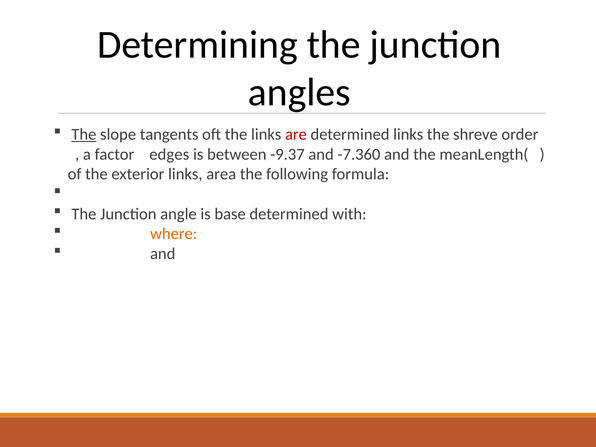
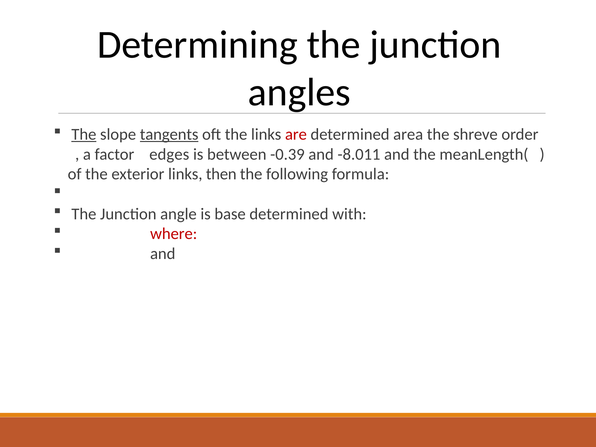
tangents underline: none -> present (169, 134)
determined links: links -> area (408, 134)
-9.37: -9.37 -> -0.39 (287, 154)
-7.360: -7.360 -> -8.011 (359, 154)
area: area -> then (221, 174)
where colour: orange -> red (174, 234)
